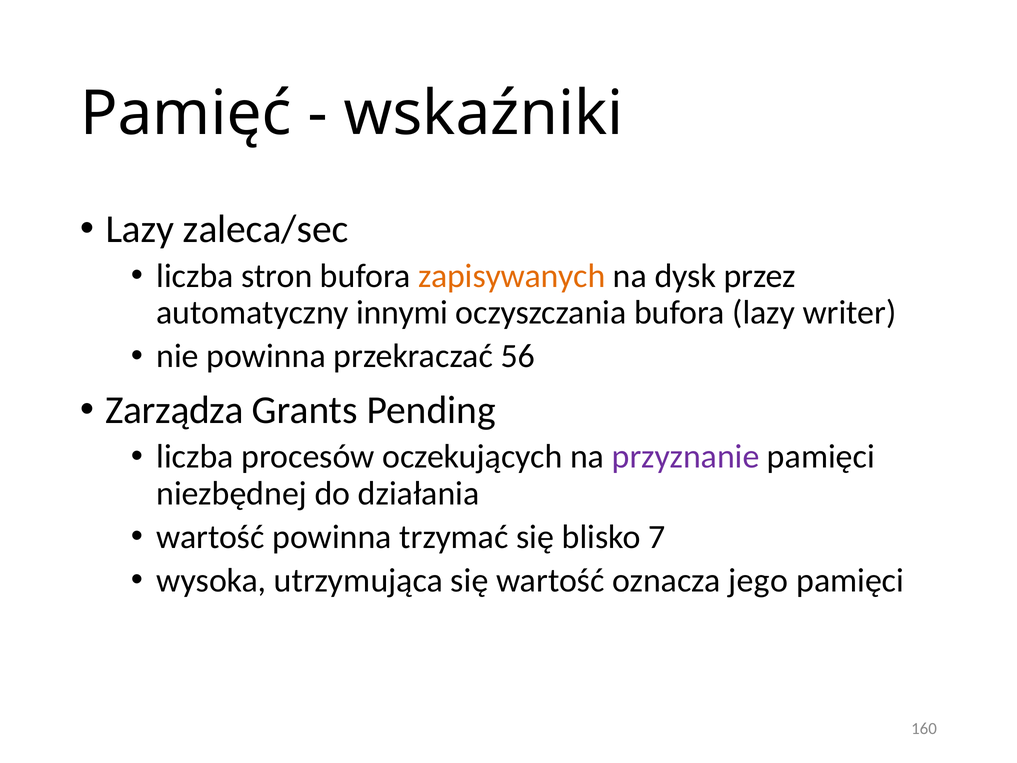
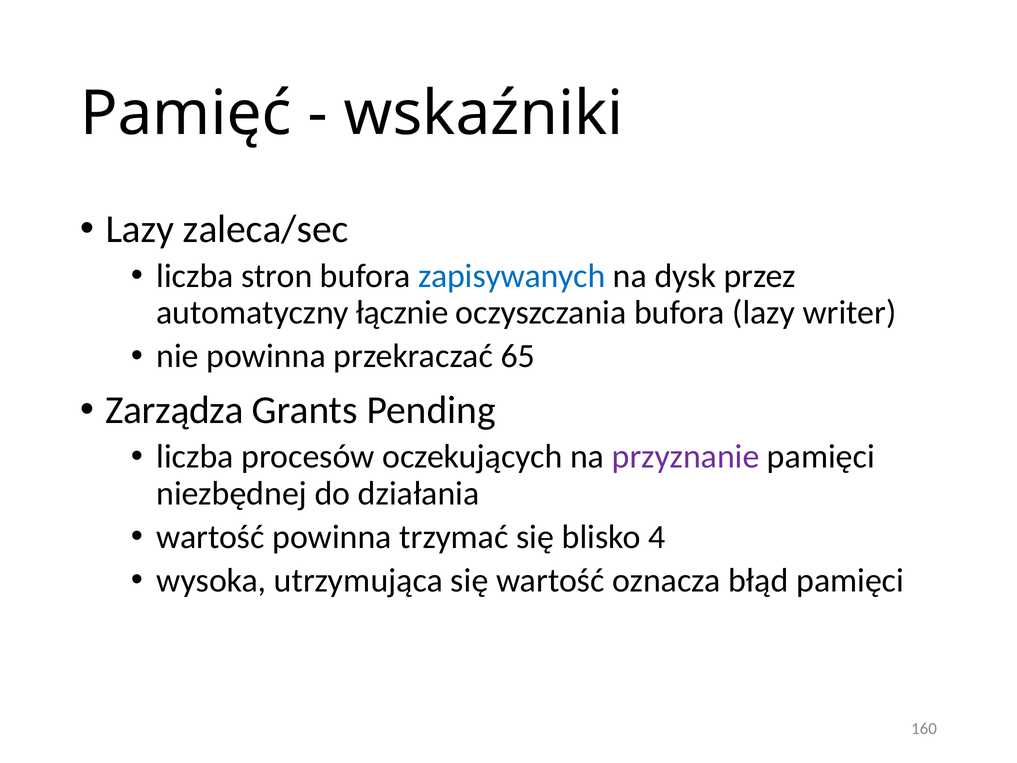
zapisywanych colour: orange -> blue (512, 276)
innymi: innymi -> łącznie (402, 313)
56: 56 -> 65 (518, 356)
7: 7 -> 4 (657, 537)
jego: jego -> błąd (758, 580)
